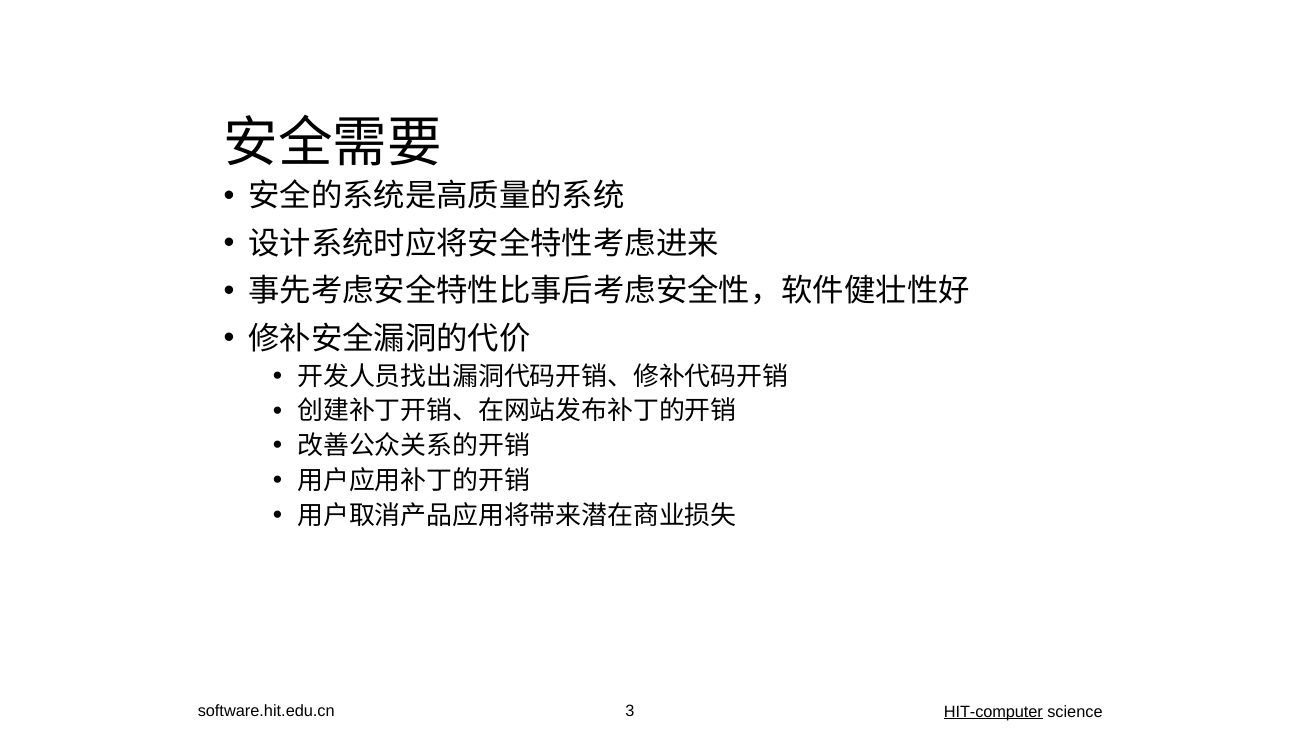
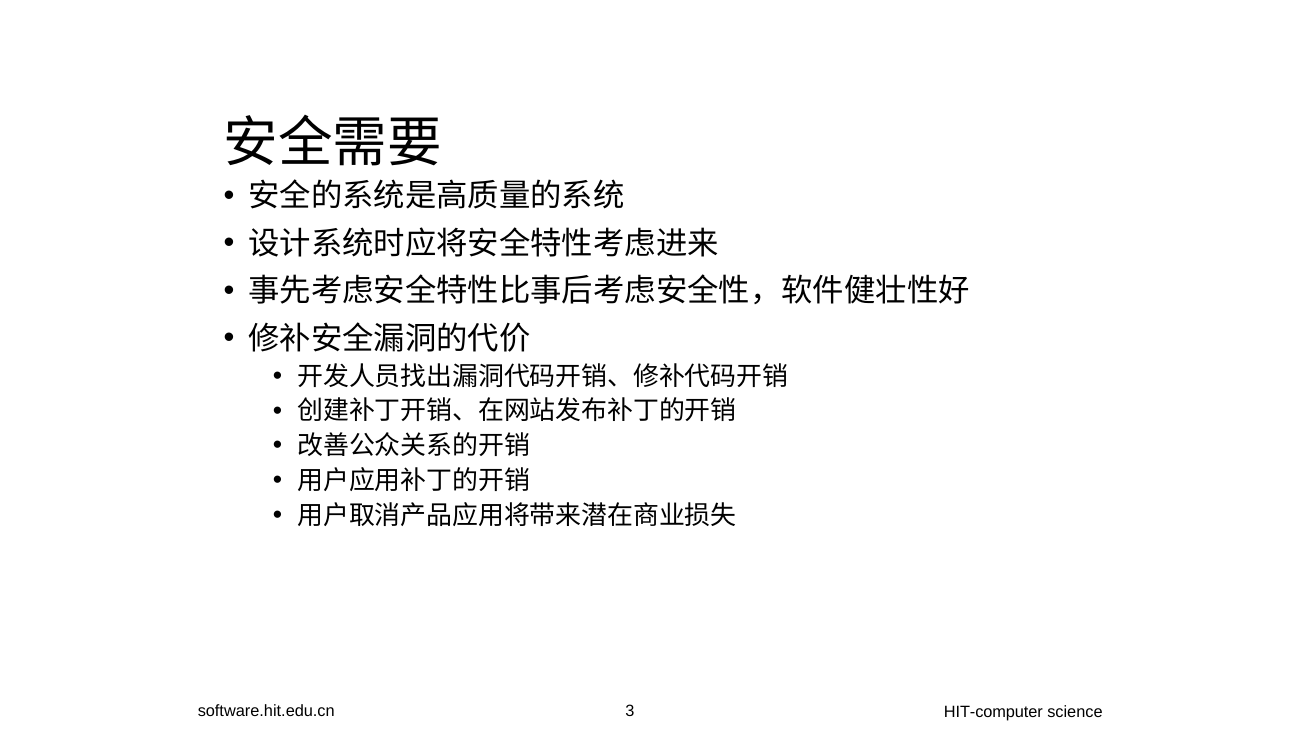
HIT-computer underline: present -> none (993, 712)
